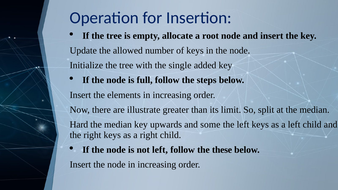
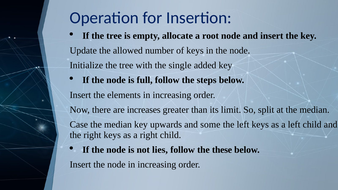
illustrate: illustrate -> increases (144, 110)
Hard: Hard -> Case (79, 125)
not left: left -> lies (160, 150)
